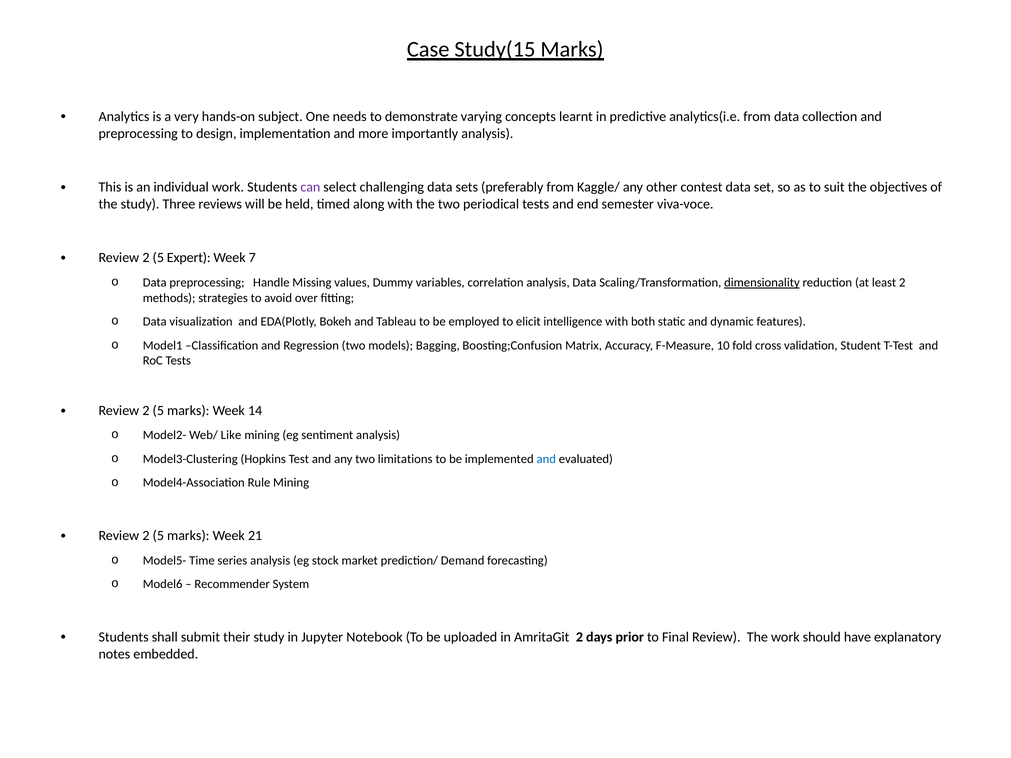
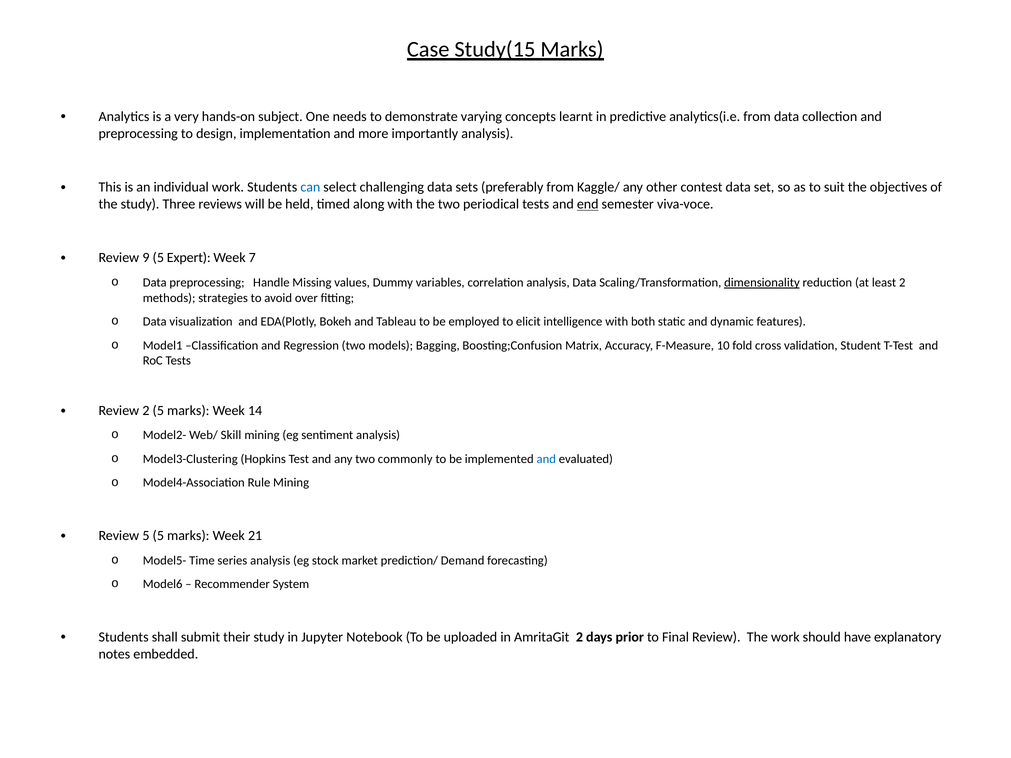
can colour: purple -> blue (310, 187)
end underline: none -> present (588, 204)
2: 2 -> 9 (146, 258)
Like: Like -> Skill (231, 435)
limitations: limitations -> commonly (405, 459)
2: 2 -> 5 (146, 536)
